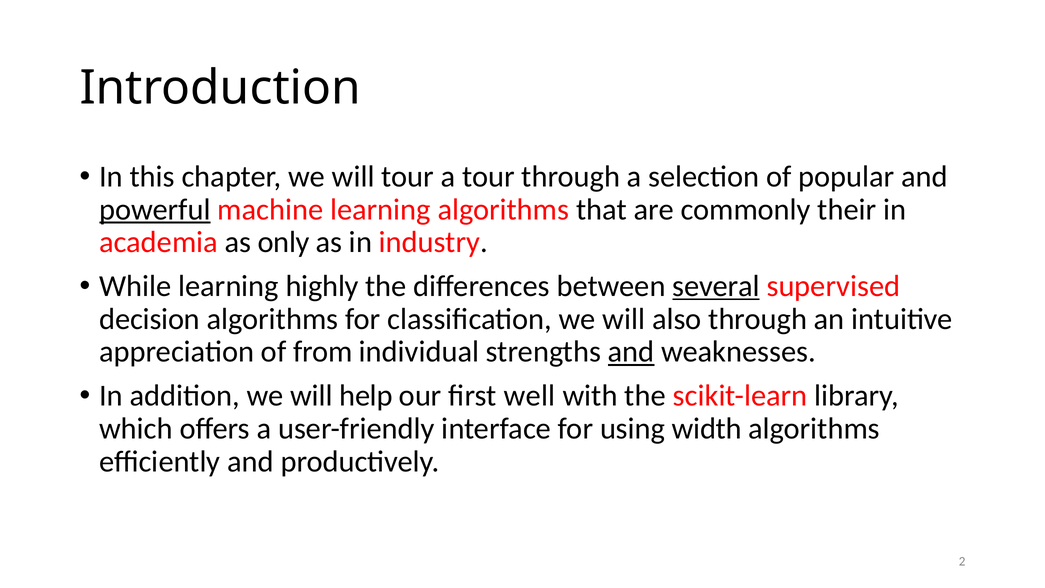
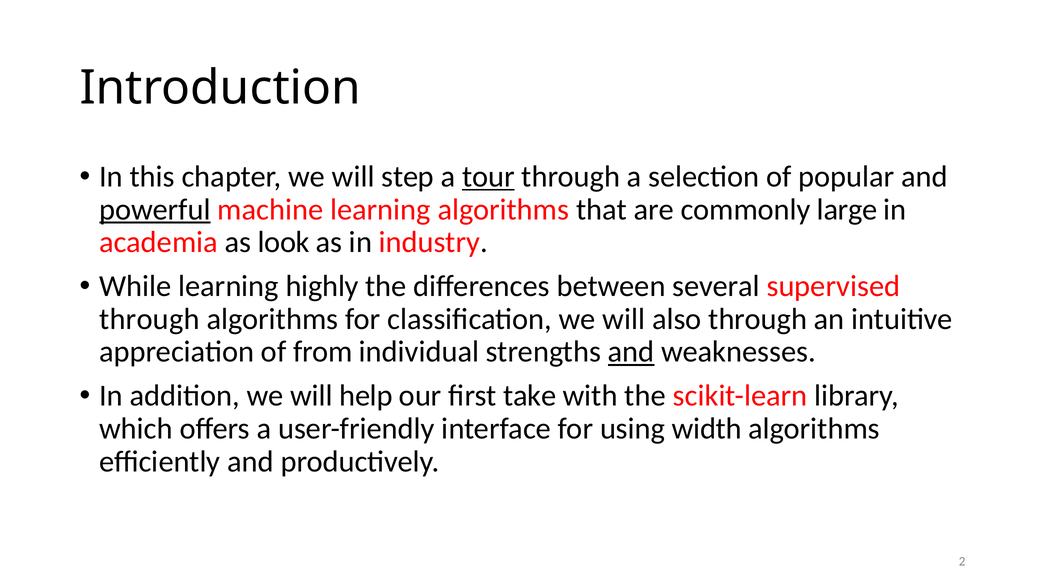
will tour: tour -> step (408, 177)
tour underline: none -> present (488, 177)
their: their -> large (847, 209)
only: only -> look (284, 242)
several underline: present -> none (716, 286)
decision: decision -> through (149, 319)
well: well -> take (530, 396)
